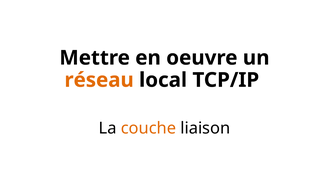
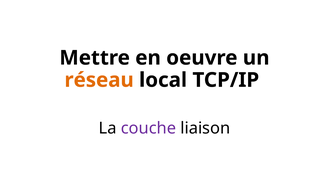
couche colour: orange -> purple (148, 128)
